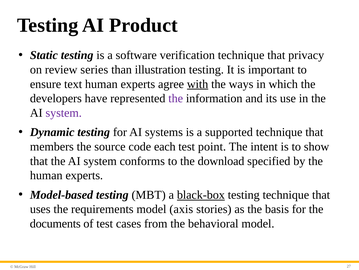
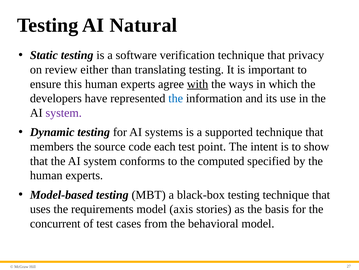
Product: Product -> Natural (143, 25)
series: series -> either (94, 69)
illustration: illustration -> translating (160, 69)
text: text -> this (73, 84)
the colour: purple -> blue (176, 98)
download: download -> computed (221, 161)
black-box underline: present -> none (201, 194)
documents: documents -> concurrent (55, 223)
